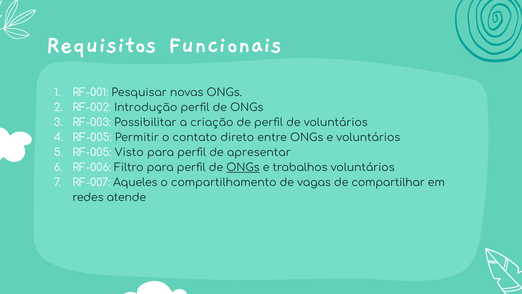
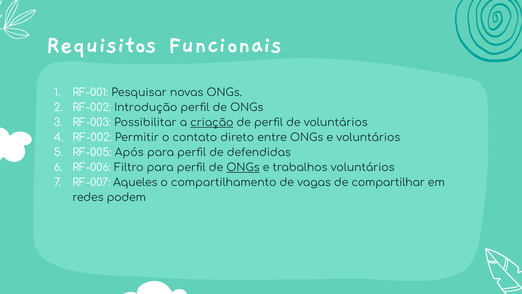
criação underline: none -> present (212, 122)
RF-005: RF-005 -> RF-002 (92, 137)
Visto: Visto -> Após (129, 152)
apresentar: apresentar -> defendidas (259, 152)
atende: atende -> podem (126, 197)
